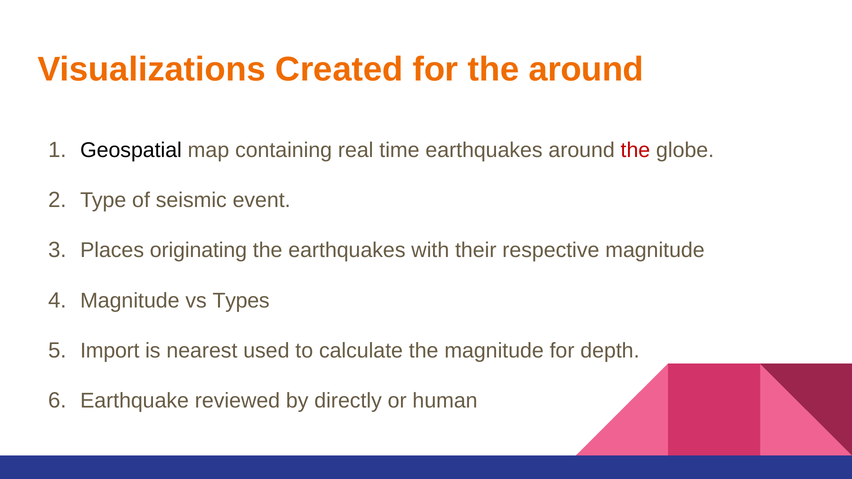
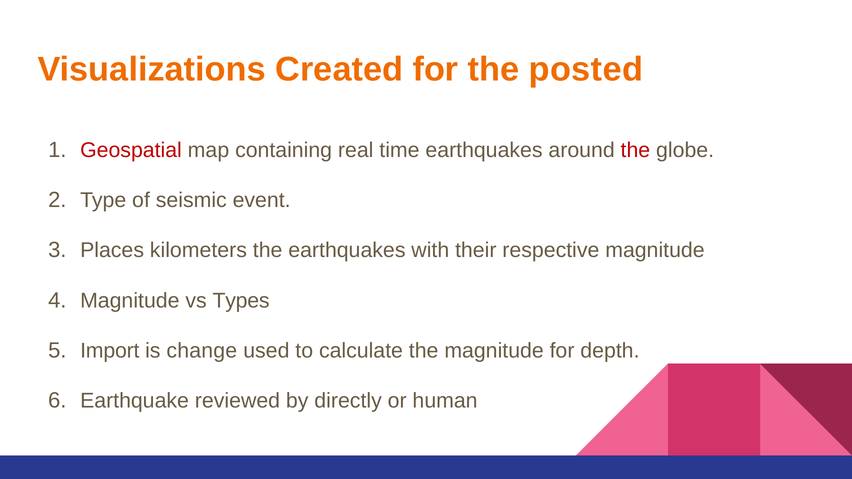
the around: around -> posted (586, 70)
Geospatial colour: black -> red (131, 150)
originating: originating -> kilometers (198, 251)
nearest: nearest -> change (202, 351)
